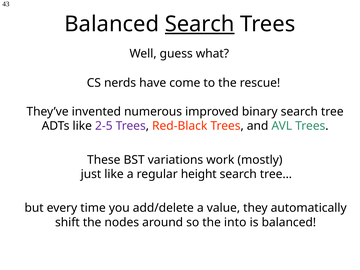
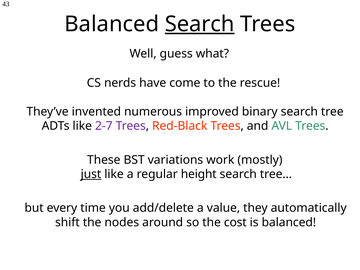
2-5: 2-5 -> 2-7 (104, 126)
just underline: none -> present (91, 174)
into: into -> cost (235, 222)
